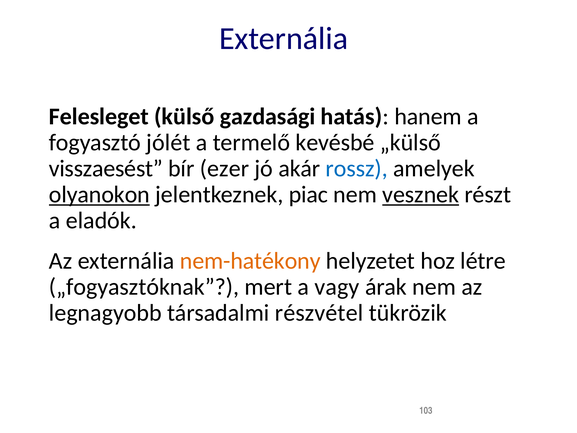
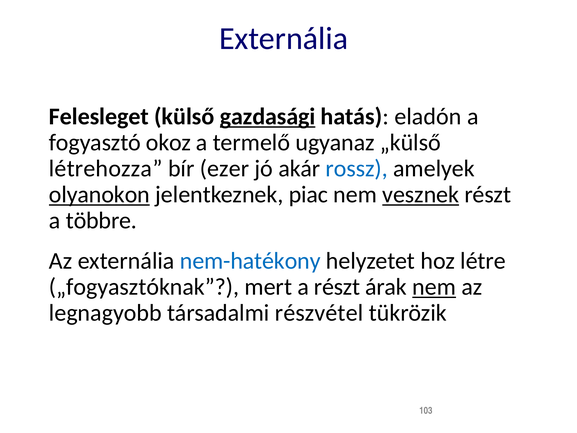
gazdasági underline: none -> present (268, 117)
hanem: hanem -> eladón (428, 117)
jólét: jólét -> okoz (168, 143)
kevésbé: kevésbé -> ugyanaz (335, 143)
visszaesést: visszaesést -> létrehozza (106, 169)
eladók: eladók -> többre (101, 220)
nem-hatékony colour: orange -> blue (250, 261)
a vagy: vagy -> részt (337, 287)
nem underline: none -> present (434, 287)
